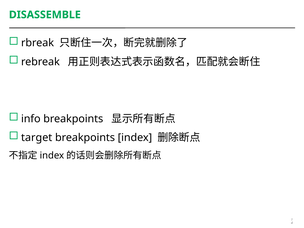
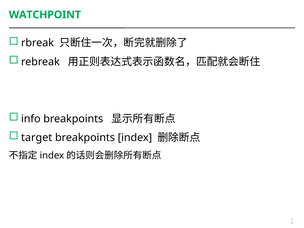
DISASSEMBLE: DISASSEMBLE -> WATCHPOINT (45, 15)
